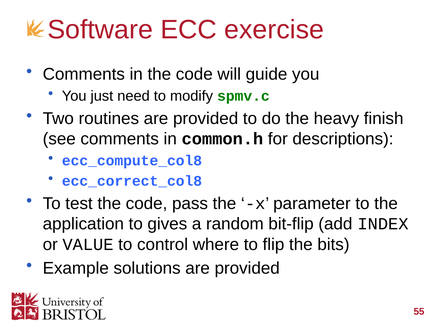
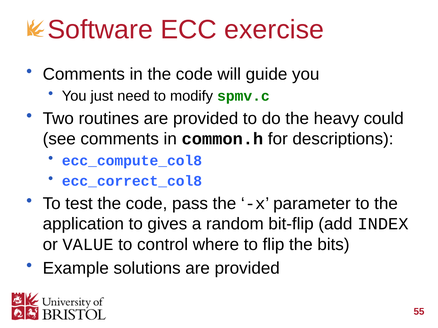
finish: finish -> could (384, 119)
